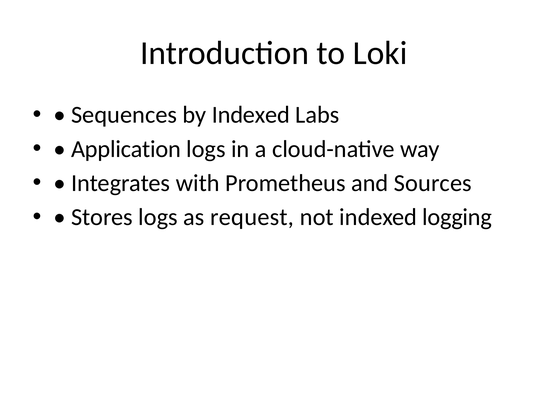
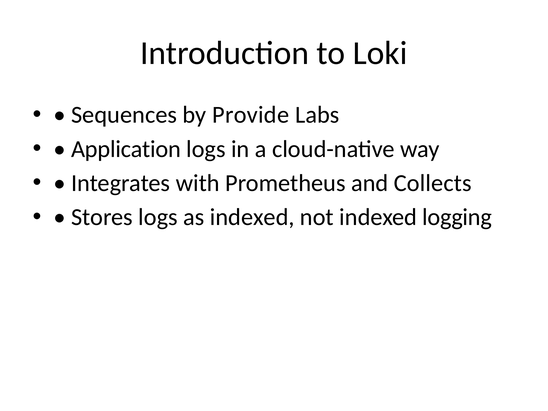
by Indexed: Indexed -> Provide (251, 115)
Sources: Sources -> Collects (433, 183)
as request: request -> indexed (252, 217)
